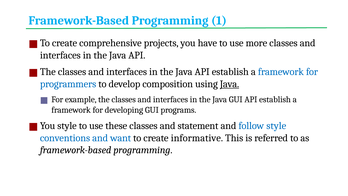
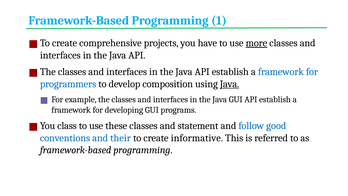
more underline: none -> present (256, 43)
style: style -> class (67, 126)
follow style: style -> good (276, 126)
want: want -> their (121, 138)
